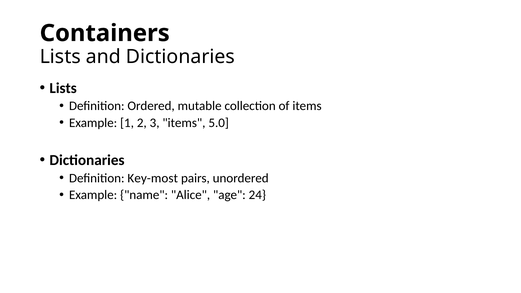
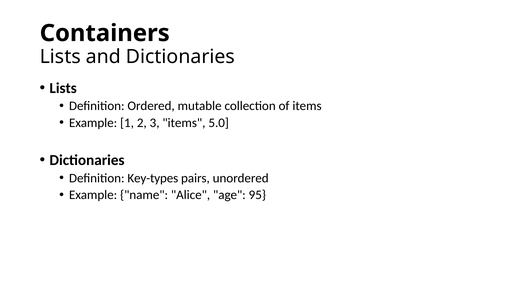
Key-most: Key-most -> Key-types (153, 178)
24: 24 -> 95 (257, 195)
